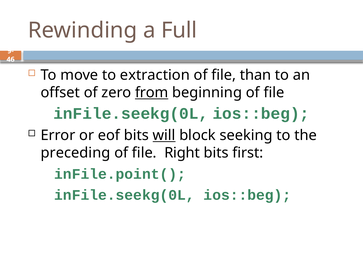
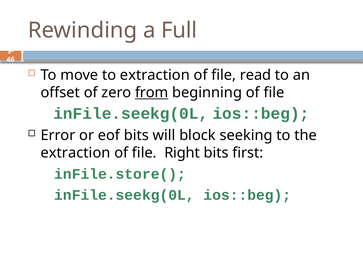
than: than -> read (256, 75)
will underline: present -> none (164, 136)
preceding: preceding -> extraction (76, 153)
inFile.point(: inFile.point( -> inFile.store( (120, 174)
